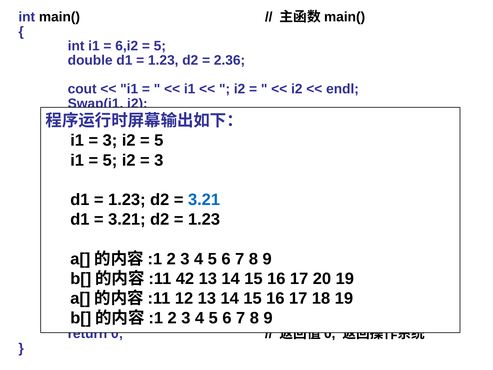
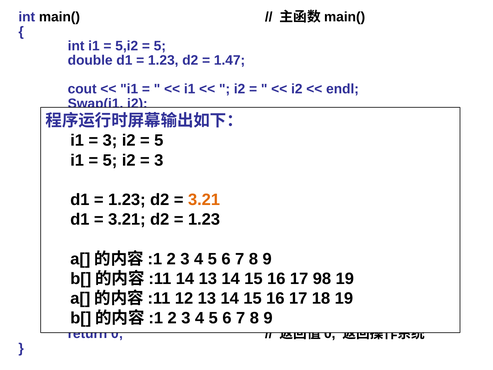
6,i2: 6,i2 -> 5,i2 (127, 46)
2.36: 2.36 -> 1.47 (230, 60)
3.21 colour: blue -> orange (204, 200)
42: 42 -> 14 (185, 278)
20: 20 -> 98 (322, 278)
